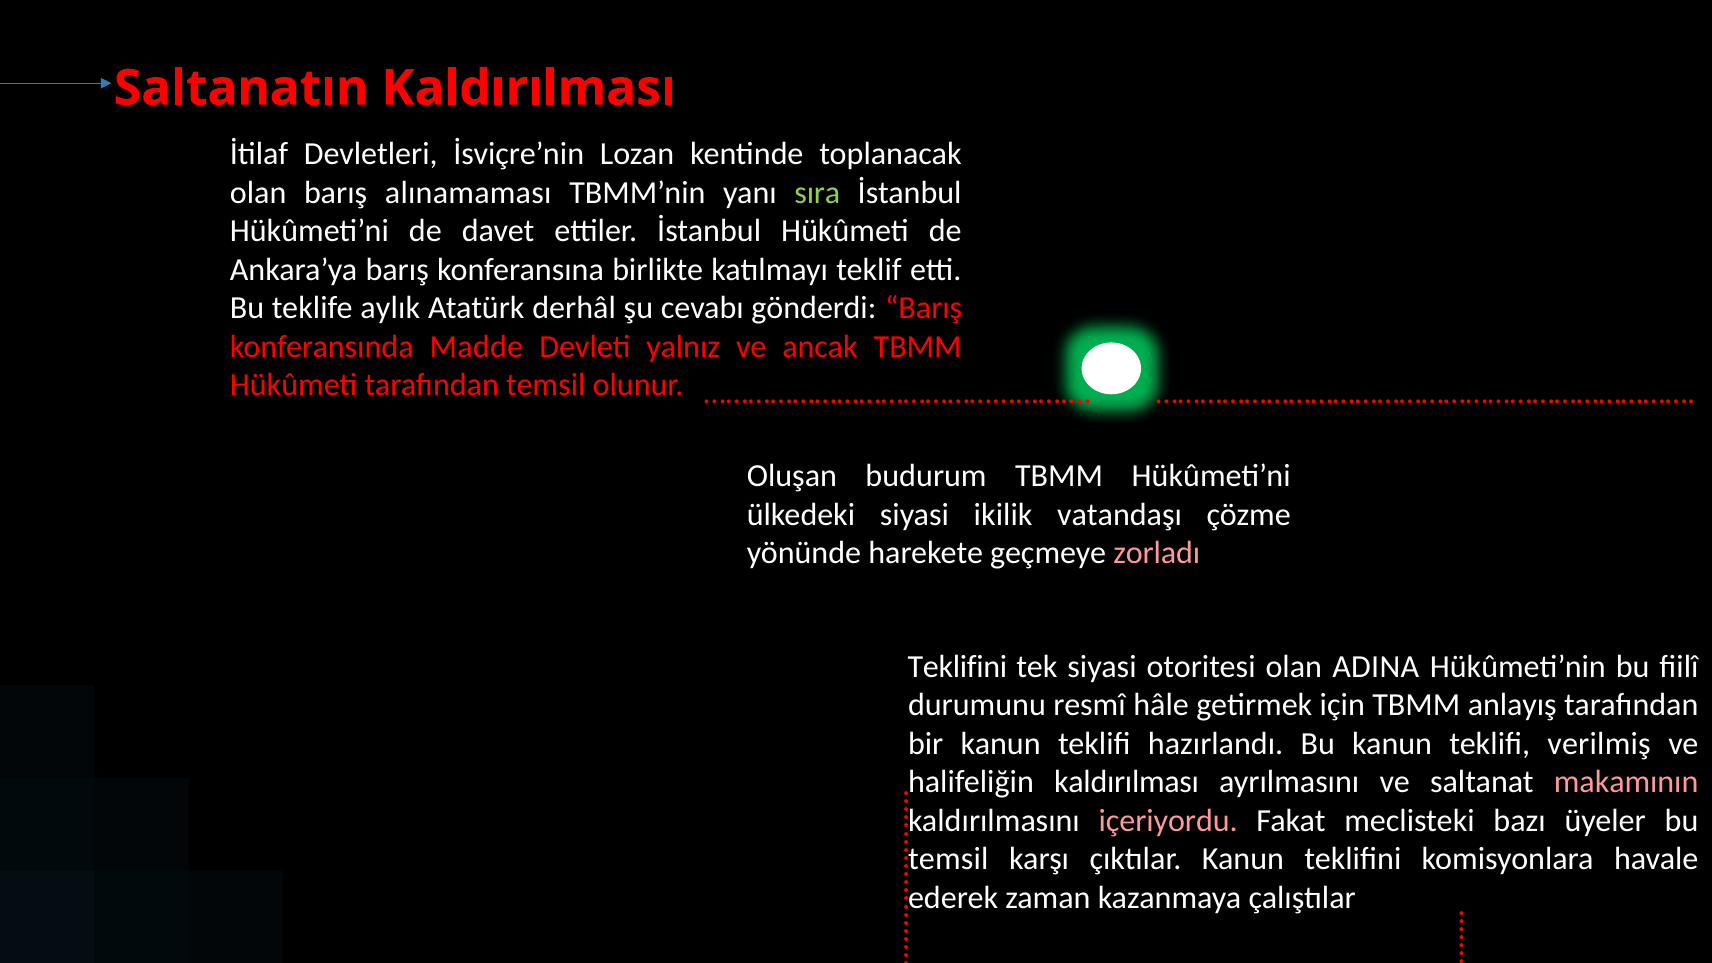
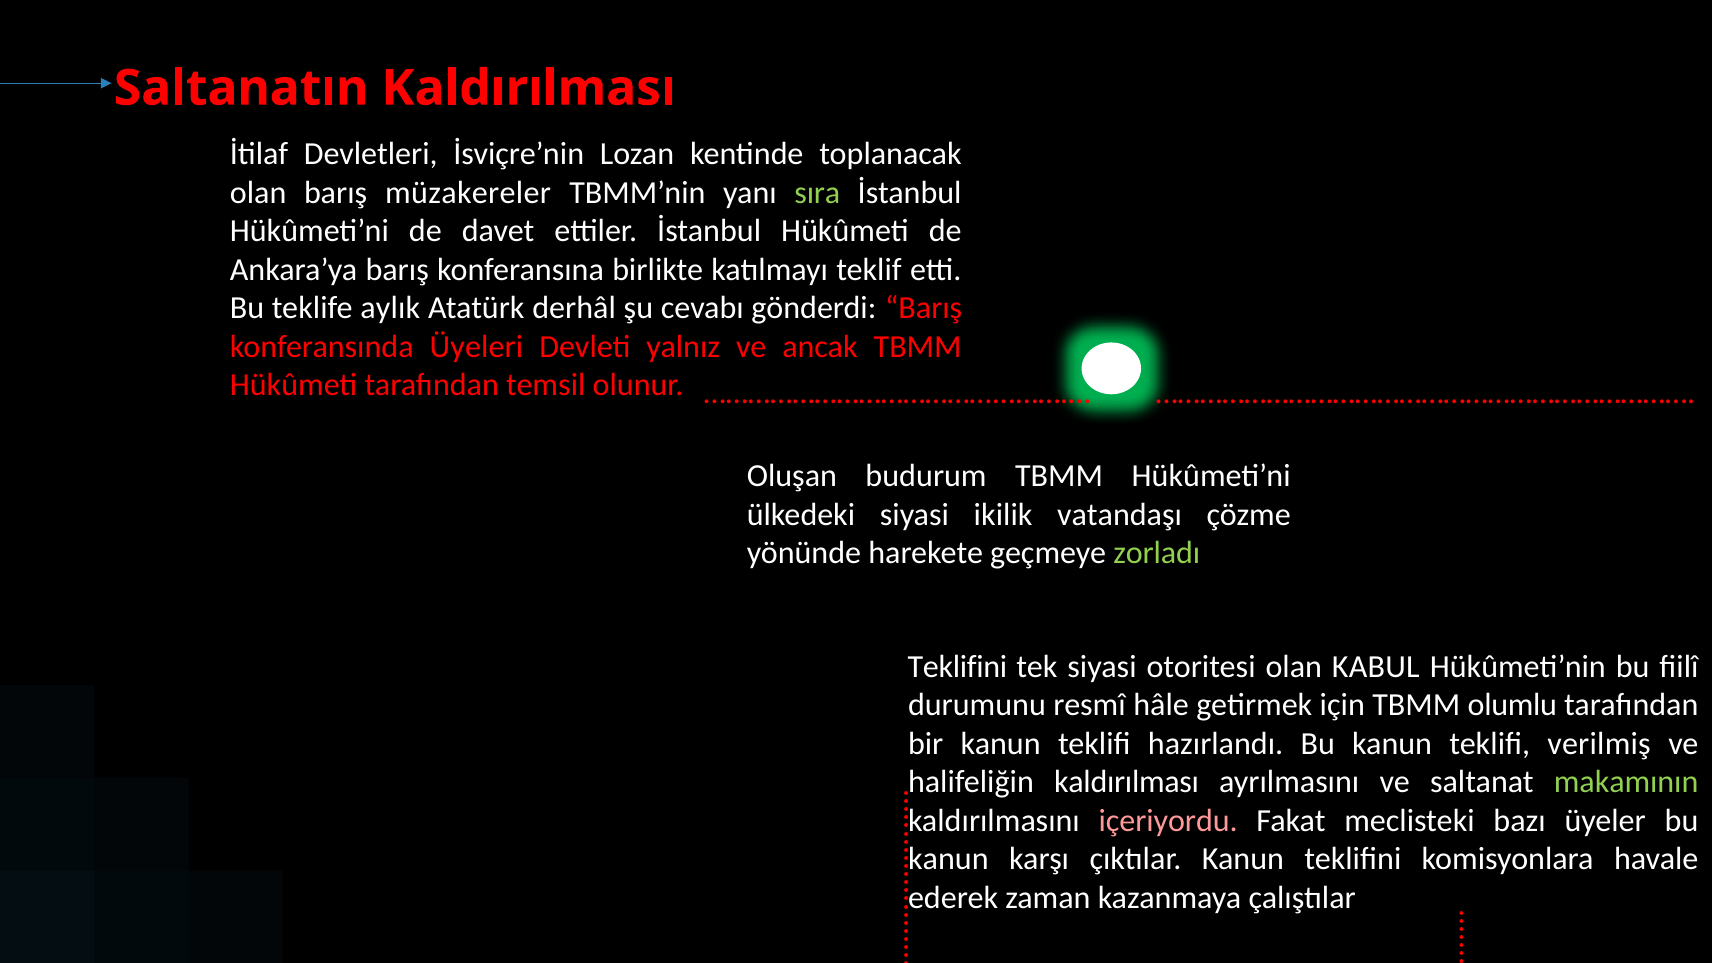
alınamaması: alınamaması -> müzakereler (468, 193)
Madde: Madde -> Üyeleri (476, 347)
zorladı colour: pink -> light green (1157, 553)
ADINA: ADINA -> KABUL (1376, 667)
anlayış: anlayış -> olumlu (1512, 705)
makamının colour: pink -> light green (1626, 782)
temsil: temsil -> kanun (948, 859)
